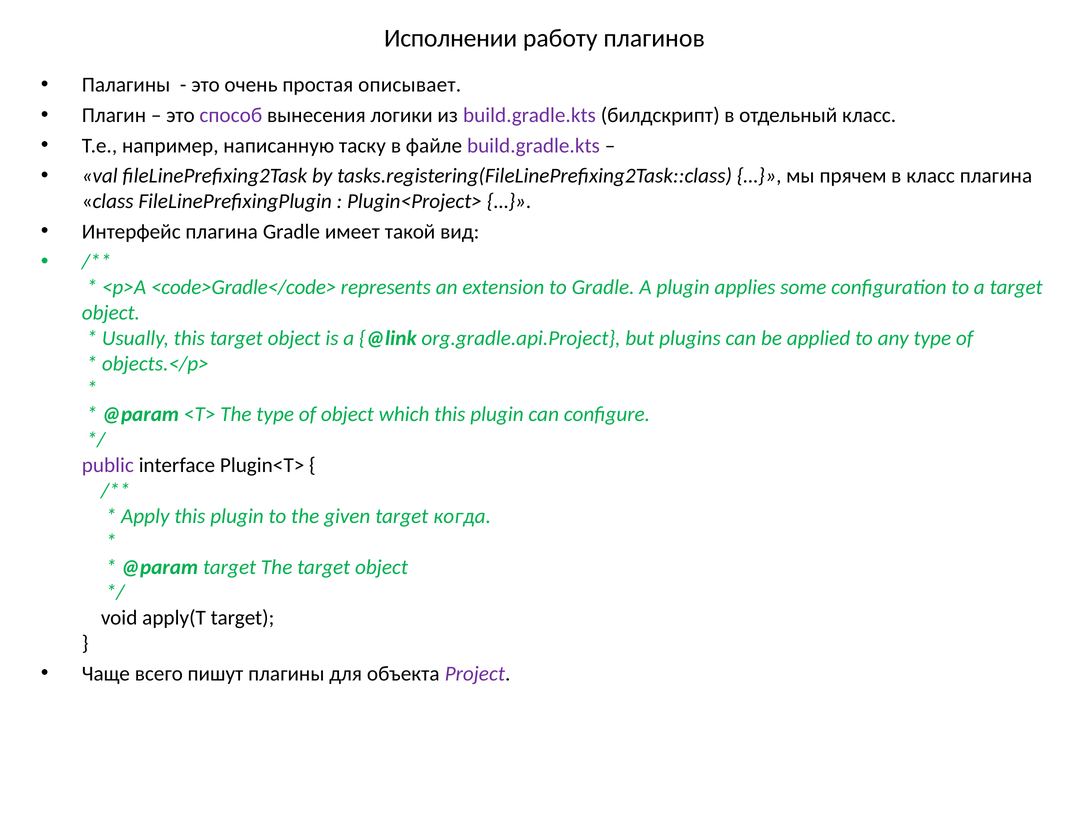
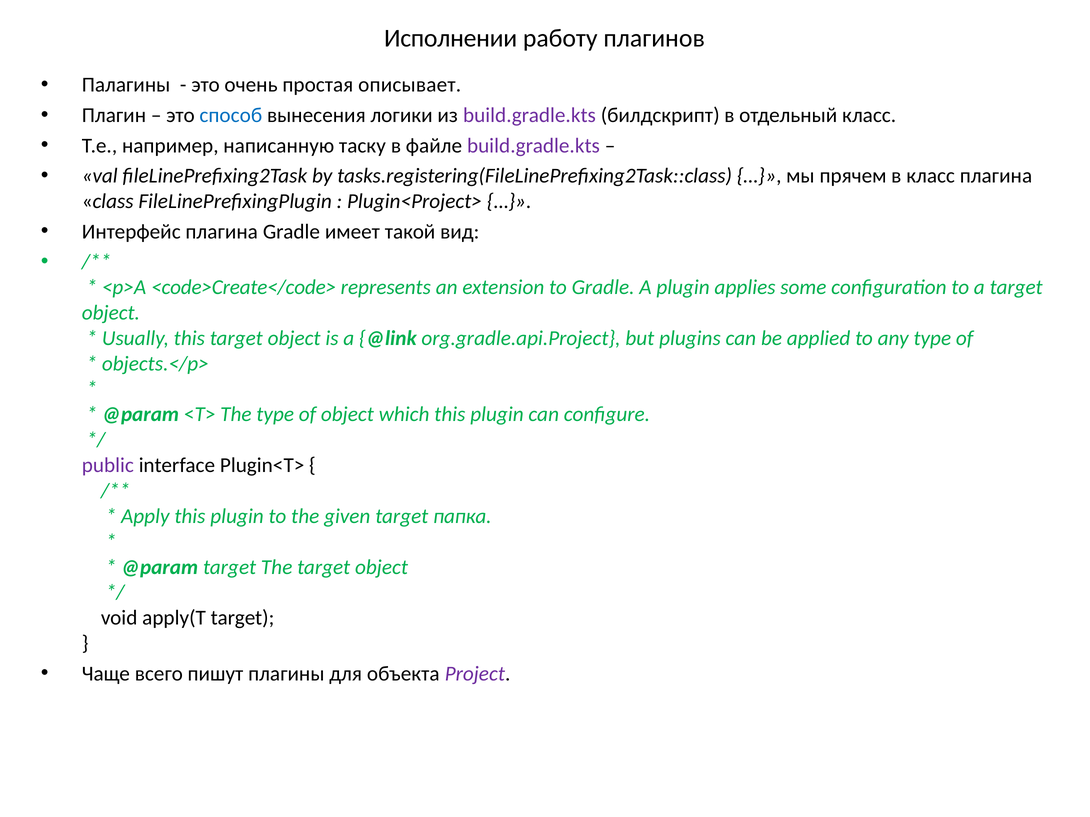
способ colour: purple -> blue (231, 115)
<code>Gradle</code>: <code>Gradle</code> -> <code>Create</code> (244, 287)
когда: когда -> папка (462, 516)
